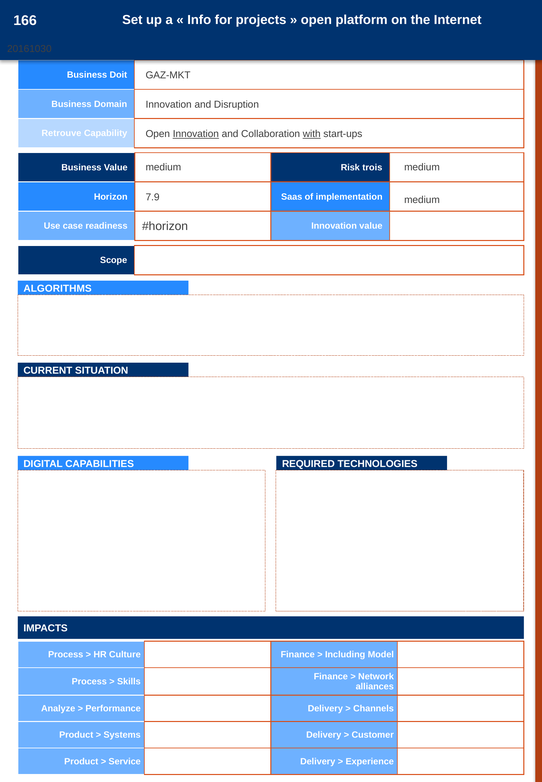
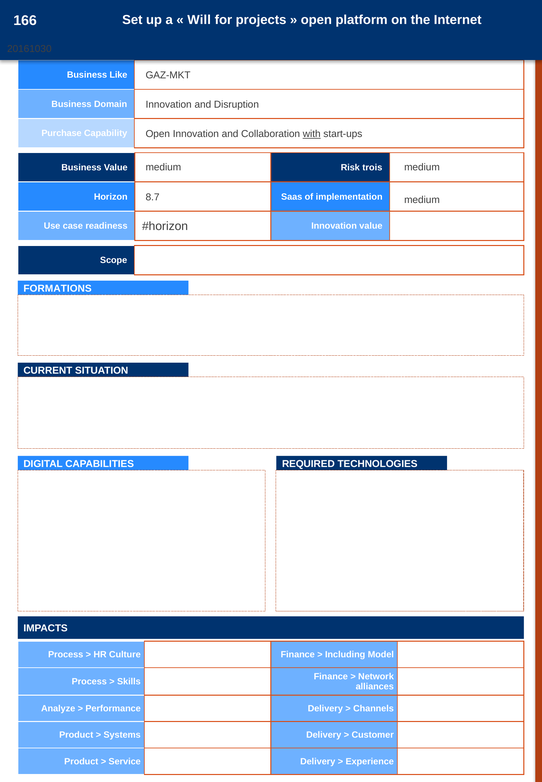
Info: Info -> Will (199, 20)
Doit: Doit -> Like (118, 75)
Retrouve: Retrouve -> Purchase (62, 133)
Innovation underline: present -> none (196, 134)
7.9: 7.9 -> 8.7 (153, 198)
ALGORITHMS: ALGORITHMS -> FORMATIONS (58, 289)
